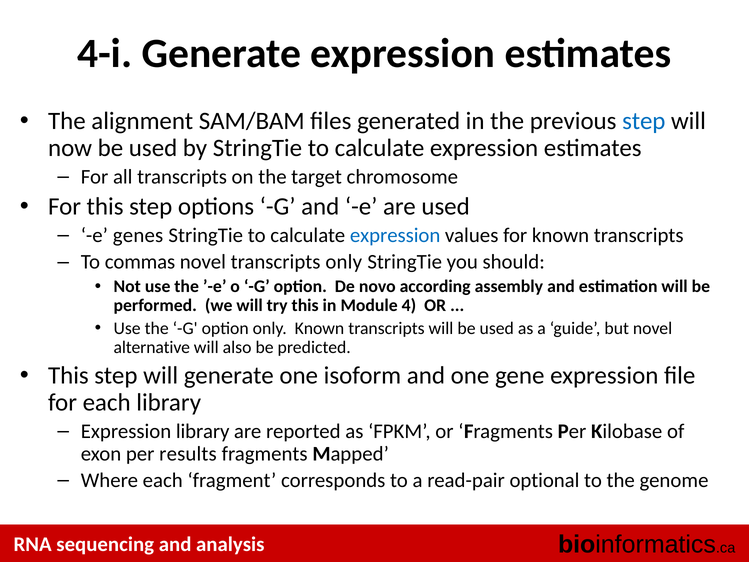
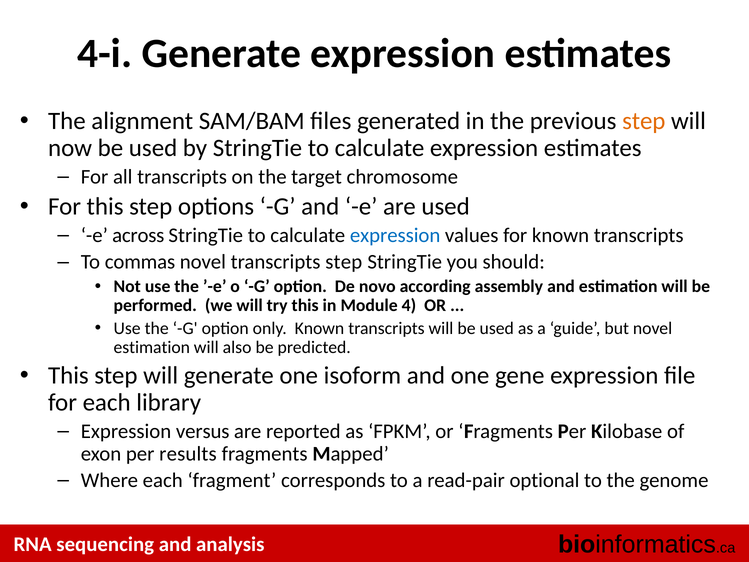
step colour: blue -> orange (644, 121)
genes: genes -> across (138, 235)
transcripts only: only -> step (344, 262)
alternative: alternative -> estimation (152, 347)
Expression library: library -> versus (203, 431)
